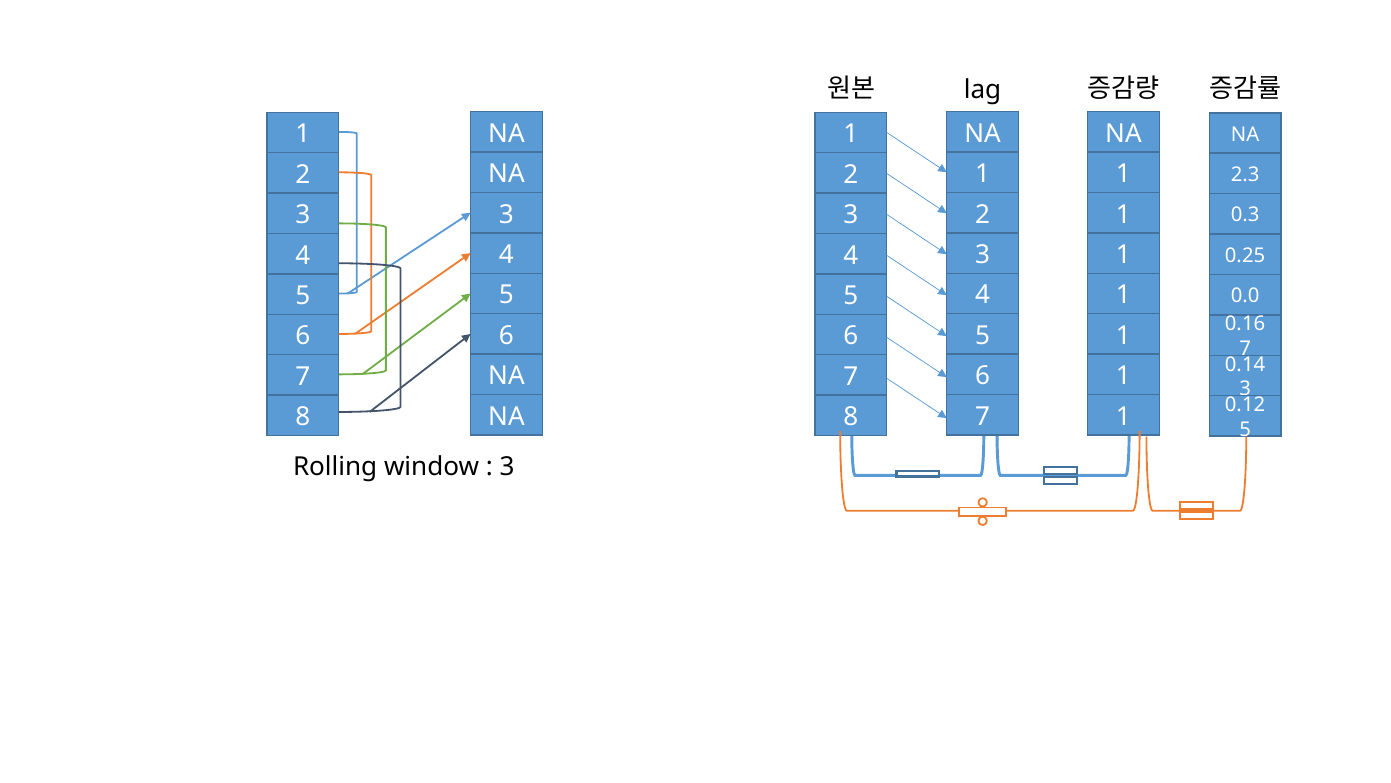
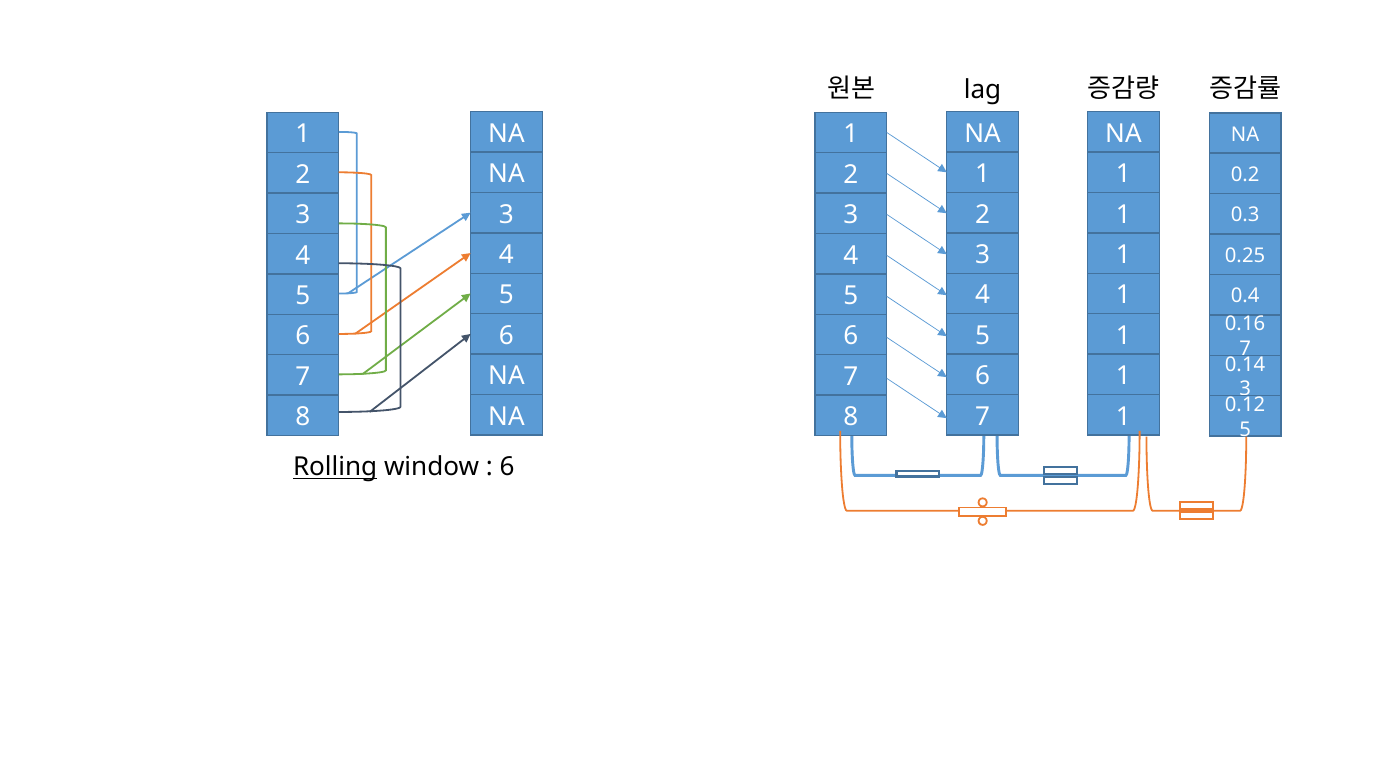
2.3: 2.3 -> 0.2 (1245, 175)
0.0: 0.0 -> 0.4 (1245, 296)
Rolling underline: none -> present (335, 467)
3: 3 -> 6 (507, 467)
